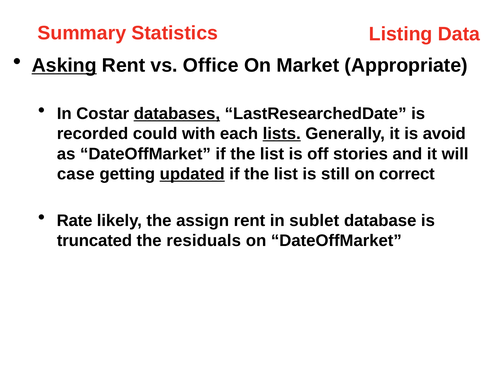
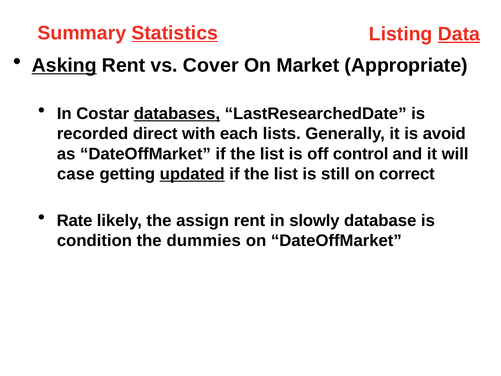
Statistics underline: none -> present (175, 33)
Data underline: none -> present (459, 34)
Office: Office -> Cover (211, 65)
could: could -> direct (155, 134)
lists underline: present -> none (282, 134)
stories: stories -> control (361, 154)
sublet: sublet -> slowly (314, 221)
truncated: truncated -> condition (94, 241)
residuals: residuals -> dummies (204, 241)
